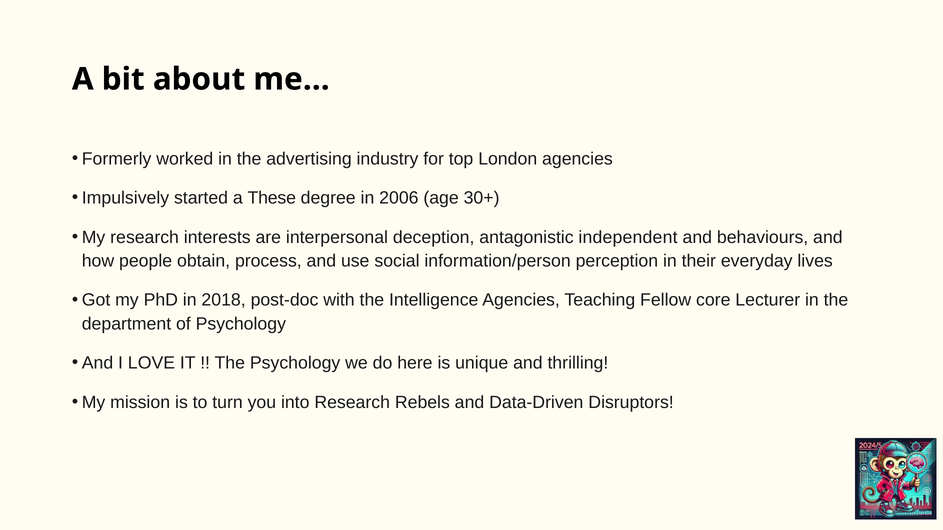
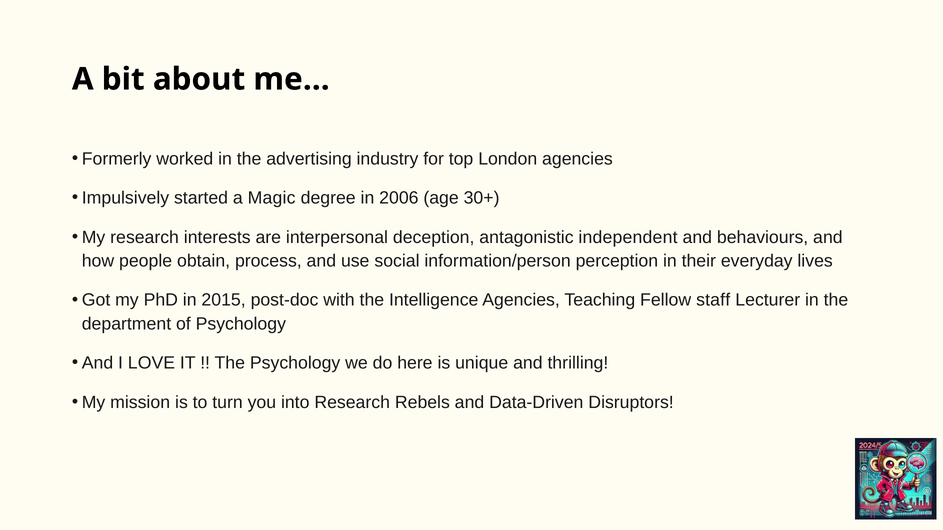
These: These -> Magic (272, 198)
2018: 2018 -> 2015 (224, 300)
core: core -> staff (713, 300)
